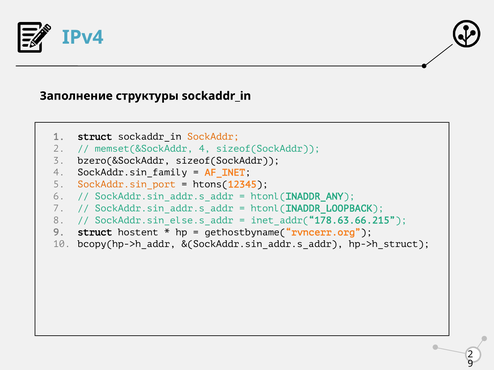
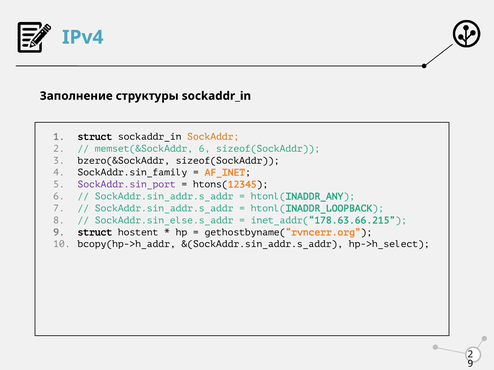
memset(&SockAddr 4: 4 -> 6 (205, 149)
SockAddr.sin_port colour: orange -> purple (127, 185)
hp->h_struct: hp->h_struct -> hp->h_select (389, 244)
